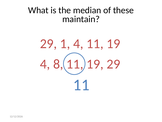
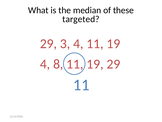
maintain: maintain -> targeted (81, 19)
1: 1 -> 3 (65, 44)
